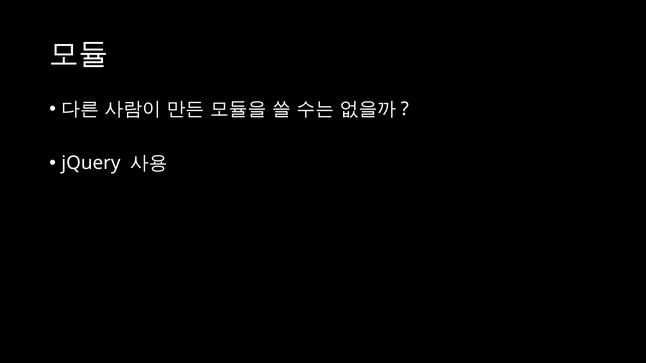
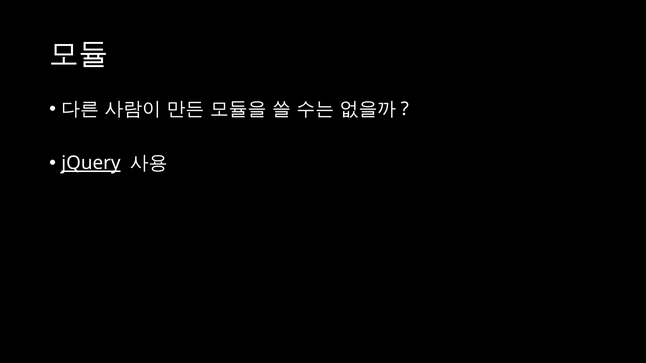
jQuery underline: none -> present (91, 163)
